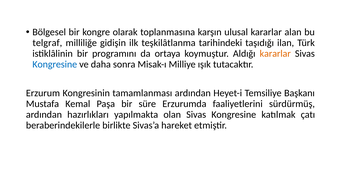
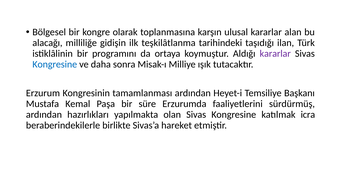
telgraf: telgraf -> alacağı (47, 43)
kararlar colour: orange -> purple (275, 54)
çatı: çatı -> icra (308, 114)
